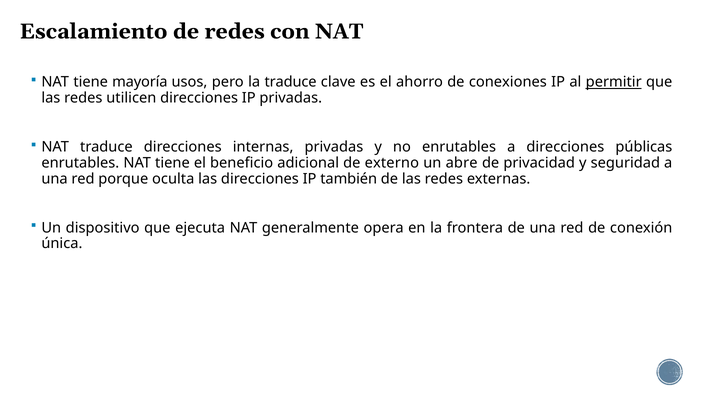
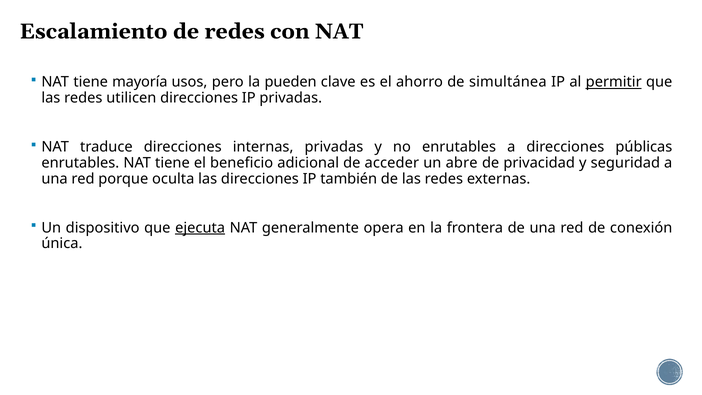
la traduce: traduce -> pueden (291, 82)
conexiones: conexiones -> simultánea (508, 82)
externo: externo -> acceder (392, 163)
ejecuta underline: none -> present (200, 228)
